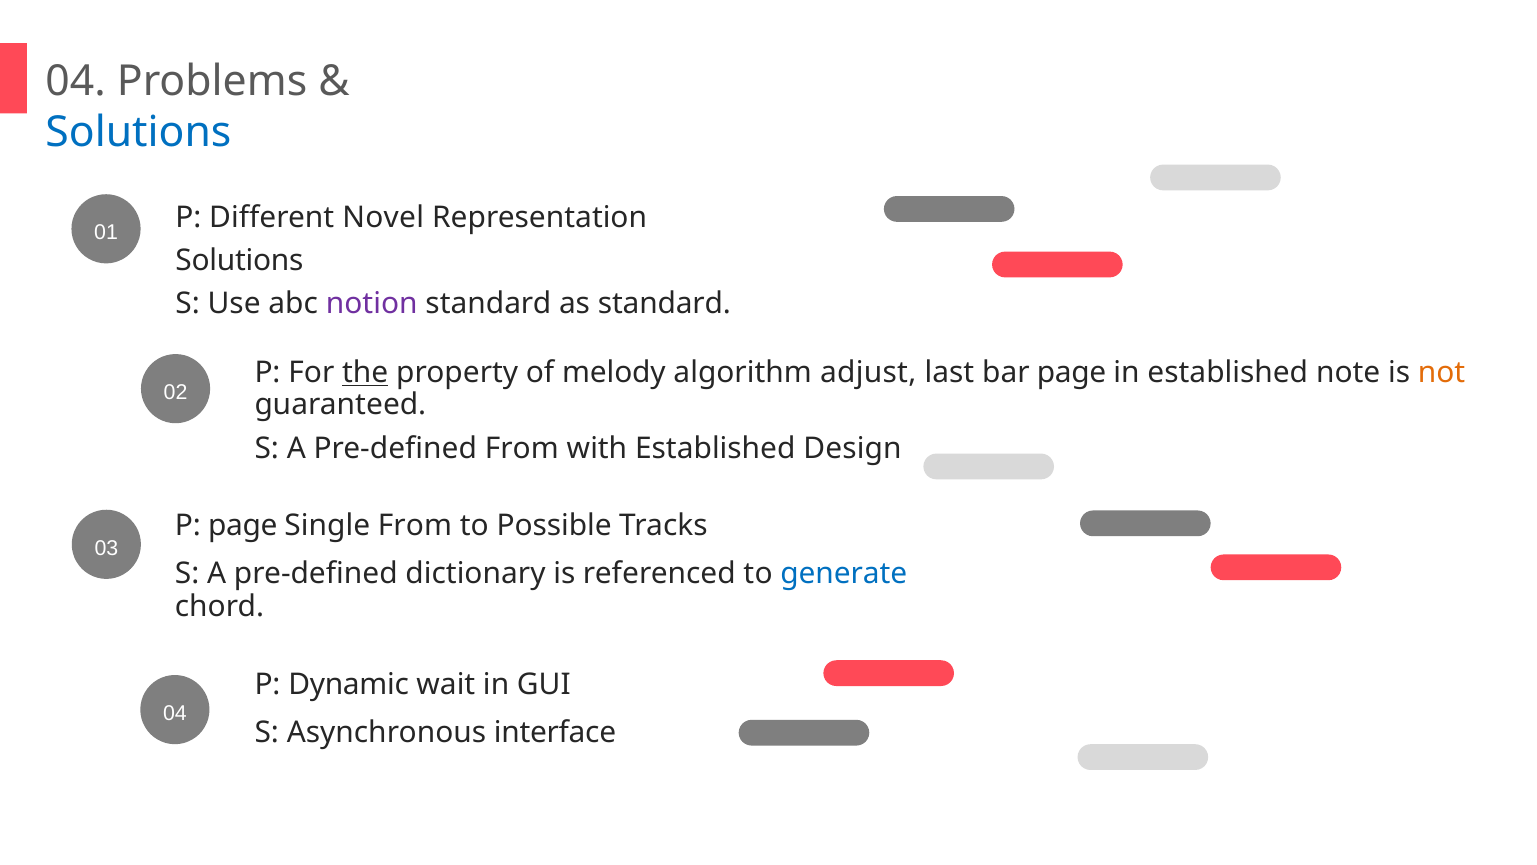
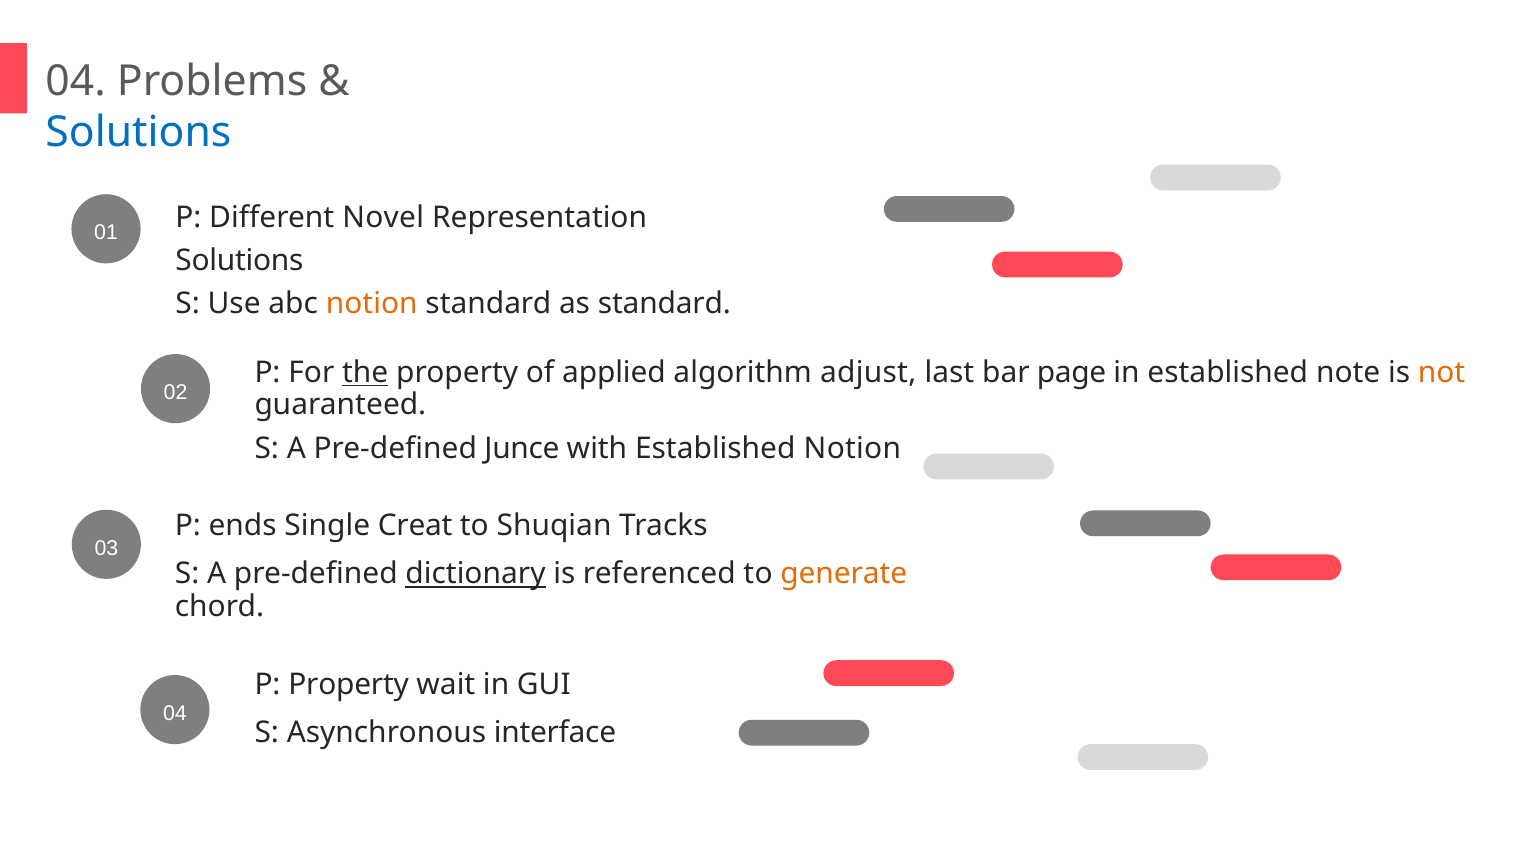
notion colour: purple -> orange (372, 304)
melody: melody -> applied (614, 372)
Pre-defined From: From -> Junce (522, 448)
Established Design: Design -> Notion (852, 448)
P page: page -> ends (243, 526)
Single From: From -> Creat (415, 526)
Possible: Possible -> Shuqian (554, 526)
dictionary underline: none -> present (475, 574)
generate colour: blue -> orange (844, 574)
P Dynamic: Dynamic -> Property (349, 684)
